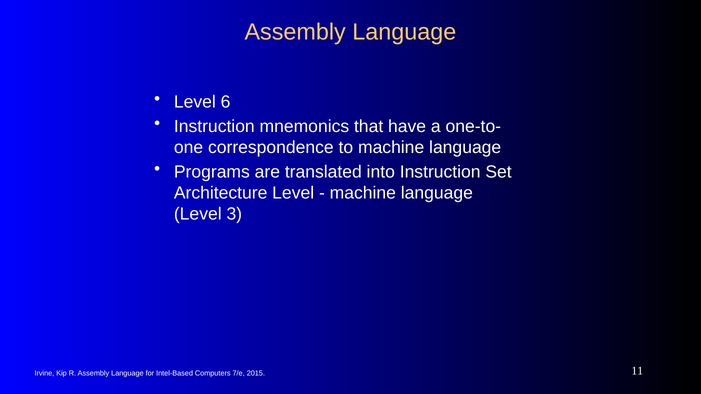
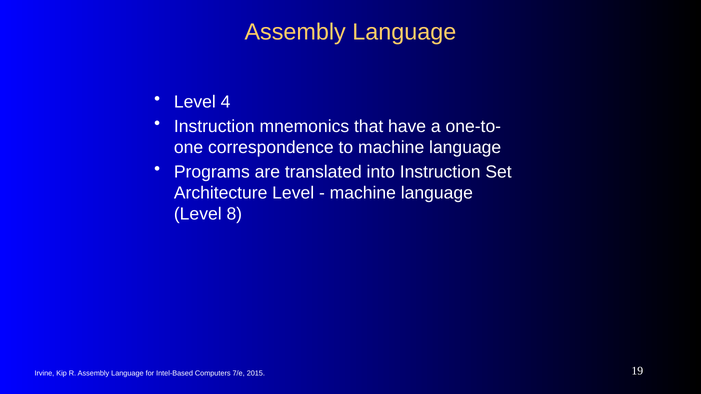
6: 6 -> 4 (226, 102)
3: 3 -> 8 (234, 214)
11: 11 -> 19 (637, 371)
